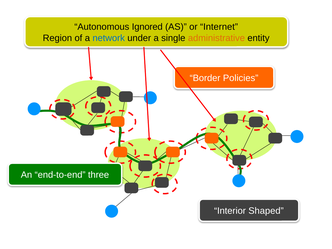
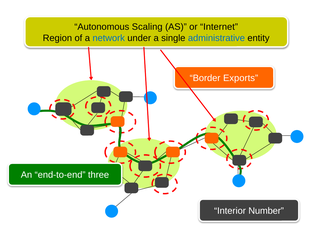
Ignored: Ignored -> Scaling (147, 27)
administrative colour: orange -> blue (216, 38)
Policies: Policies -> Exports (241, 78)
Shaped: Shaped -> Number (266, 211)
